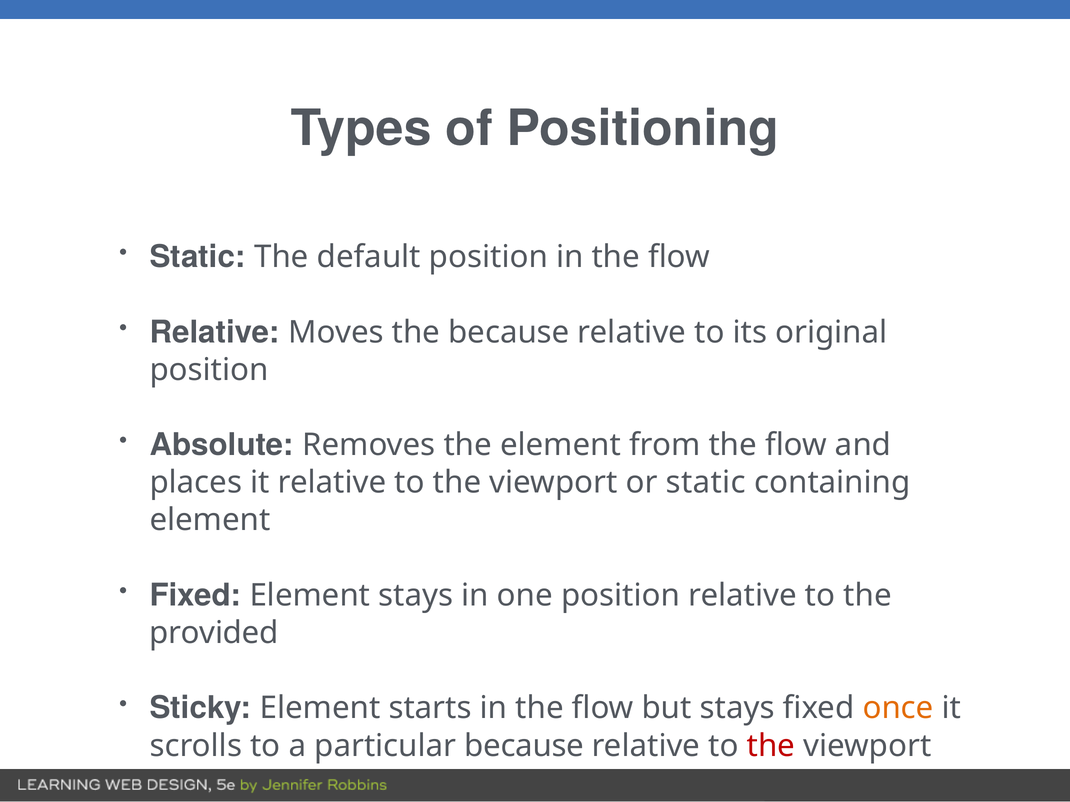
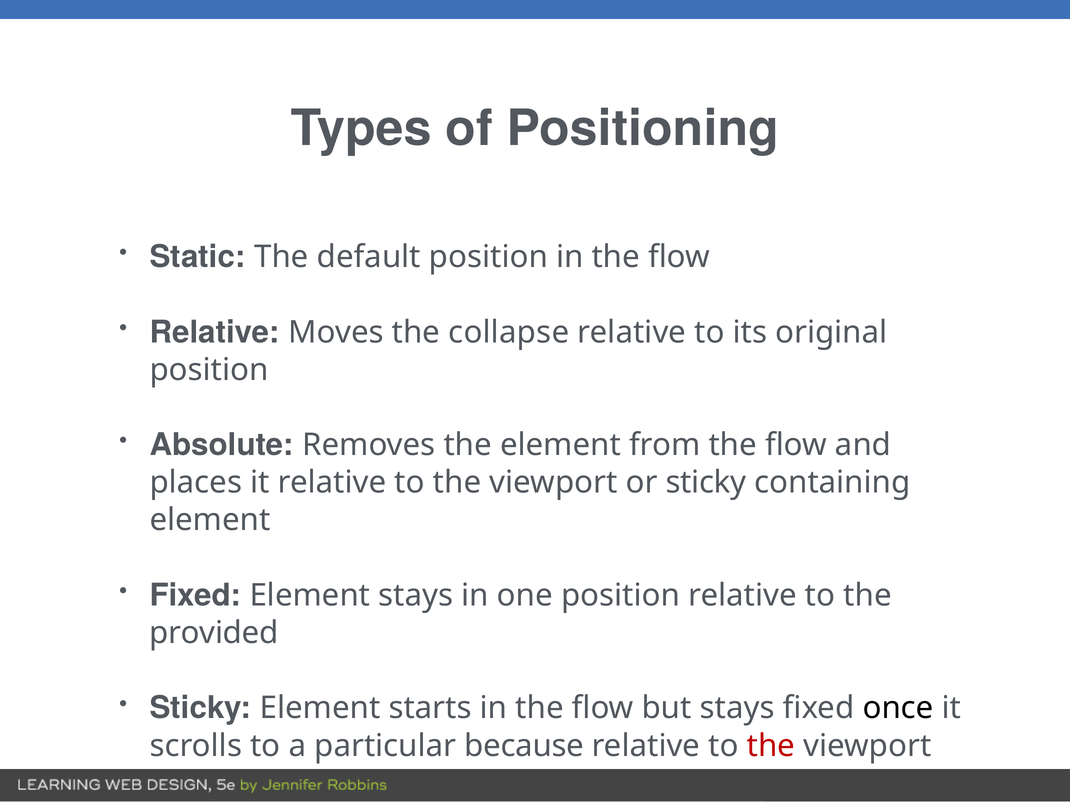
the because: because -> collapse (509, 332)
or static: static -> sticky (706, 483)
once colour: orange -> black (898, 709)
